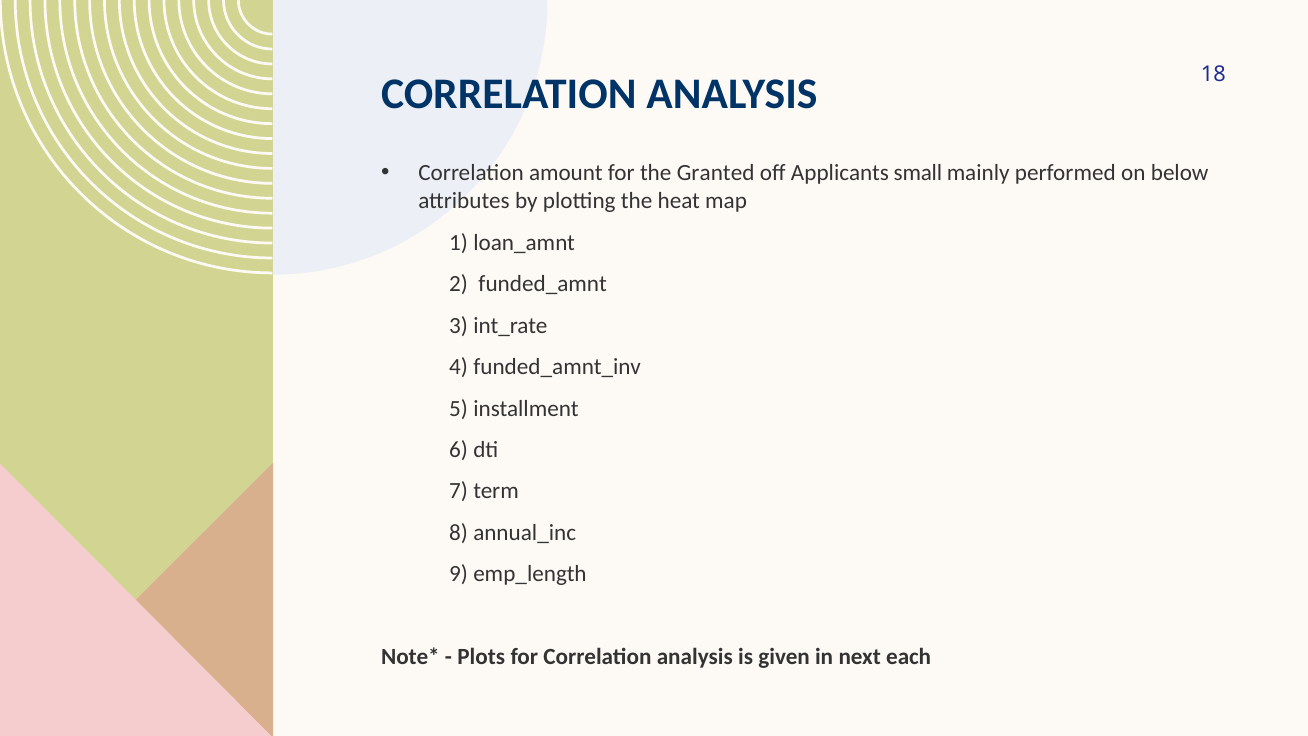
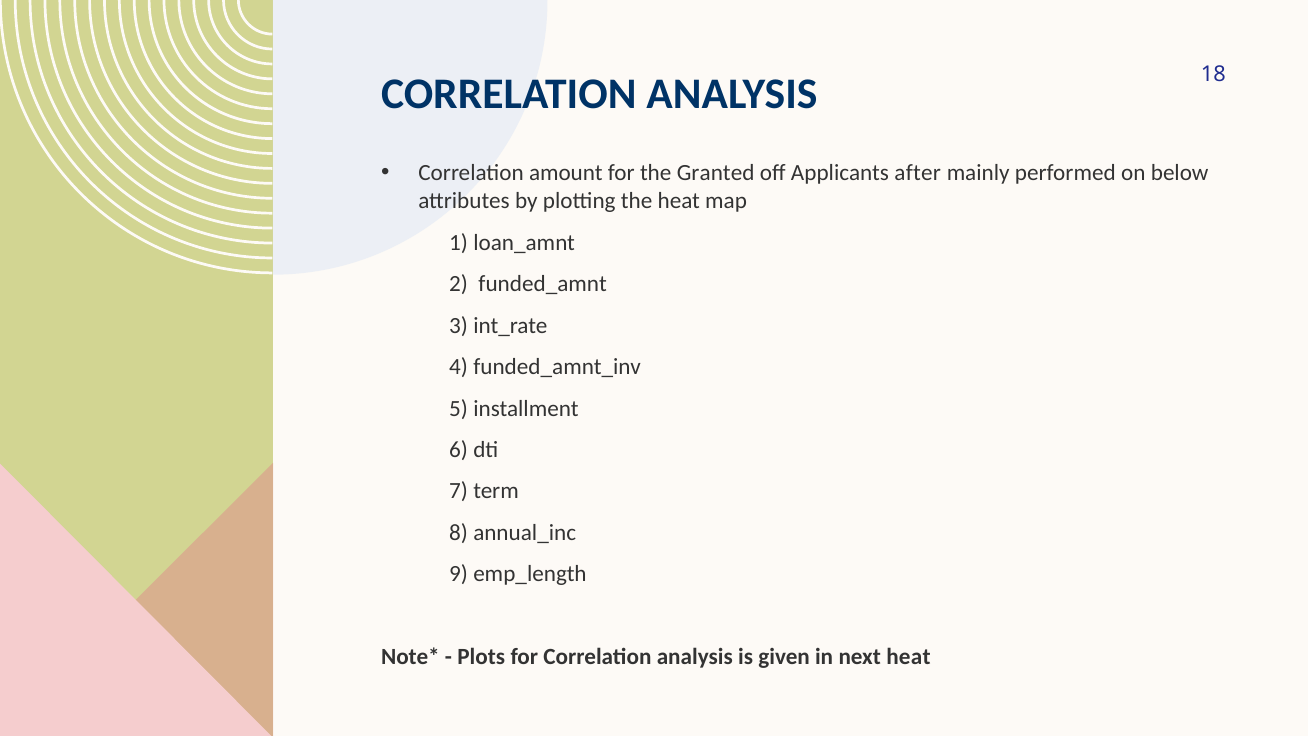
small: small -> after (918, 173)
next each: each -> heat (908, 657)
